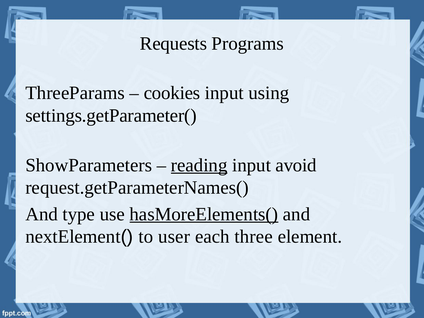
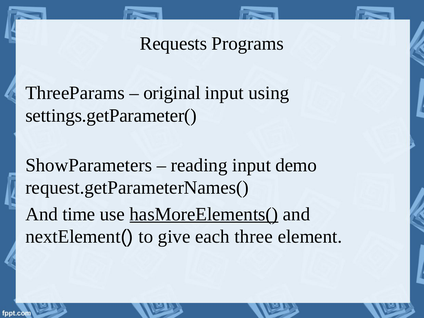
cookies: cookies -> original (172, 93)
reading underline: present -> none (199, 165)
avoid: avoid -> demo (296, 165)
type: type -> time (79, 214)
user: user -> give (174, 237)
